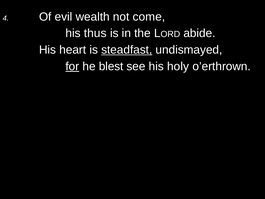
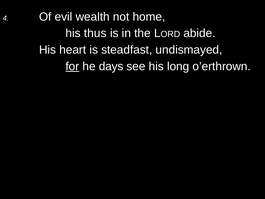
come: come -> home (149, 17)
steadfast underline: present -> none (127, 50)
blest: blest -> days (111, 66)
holy: holy -> long (178, 66)
